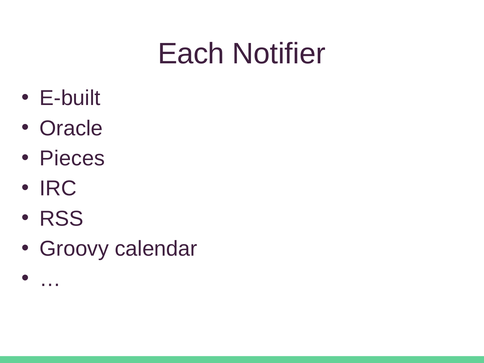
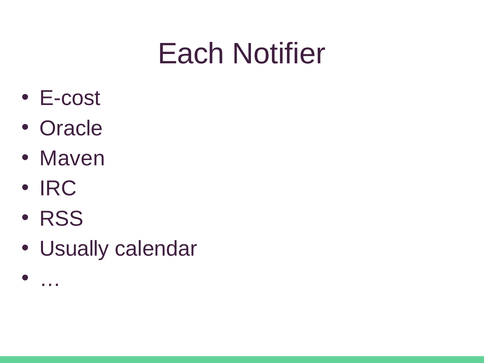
E-built: E-built -> E-cost (70, 98)
Pieces: Pieces -> Maven (72, 158)
Groovy: Groovy -> Usually (74, 249)
